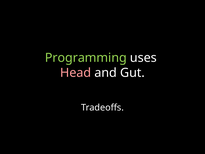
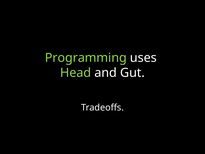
Head colour: pink -> light green (76, 73)
